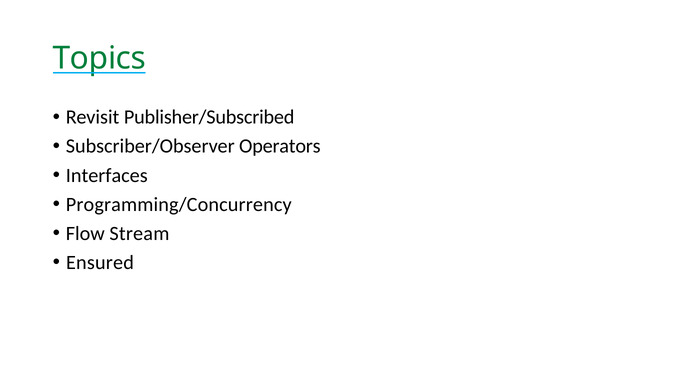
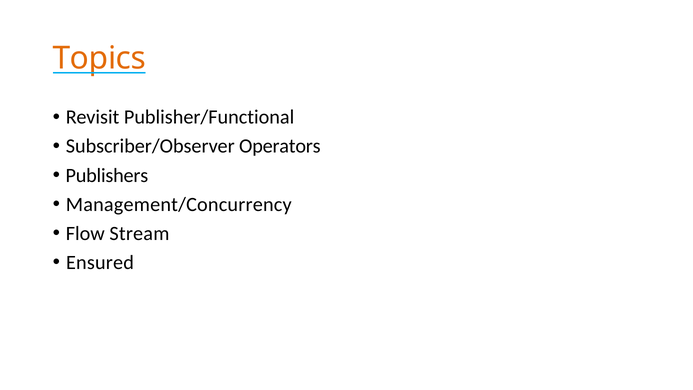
Topics colour: green -> orange (99, 58)
Publisher/Subscribed: Publisher/Subscribed -> Publisher/Functional (209, 117)
Interfaces: Interfaces -> Publishers (107, 175)
Programming/Concurrency: Programming/Concurrency -> Management/Concurrency (179, 204)
